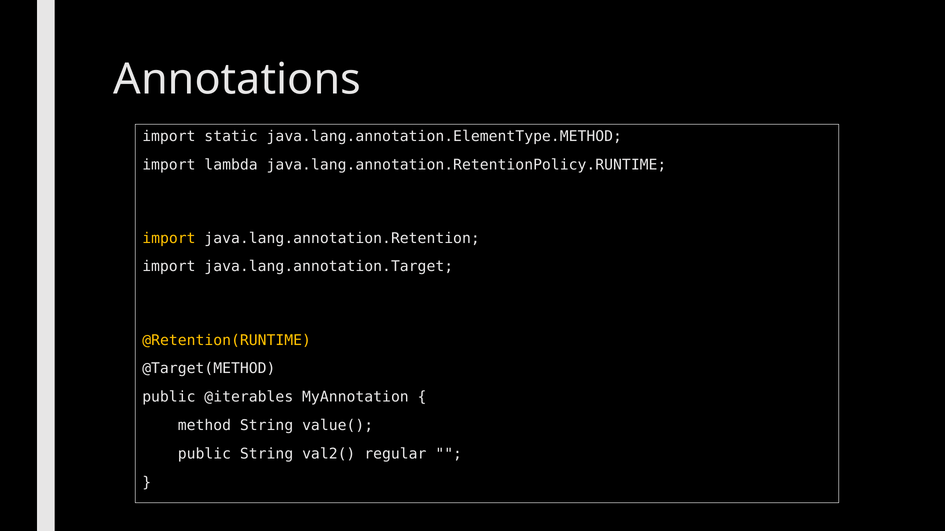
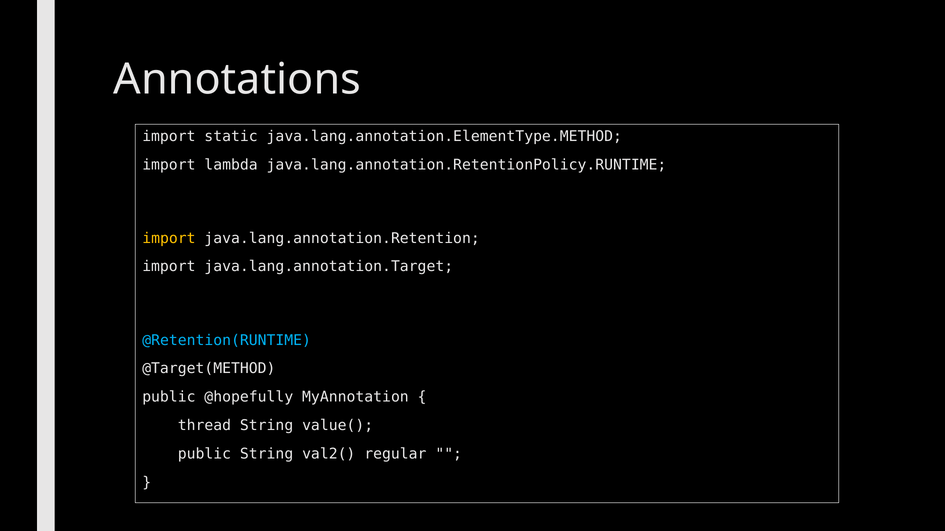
@Retention(RUNTIME colour: yellow -> light blue (227, 341)
@iterables: @iterables -> @hopefully (249, 397)
method: method -> thread (204, 426)
